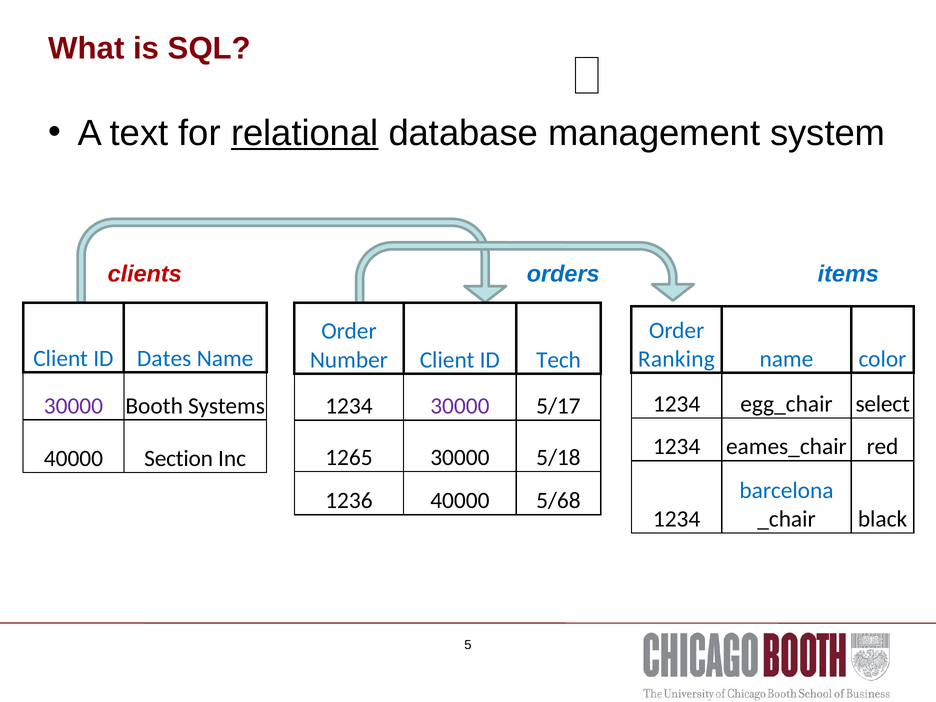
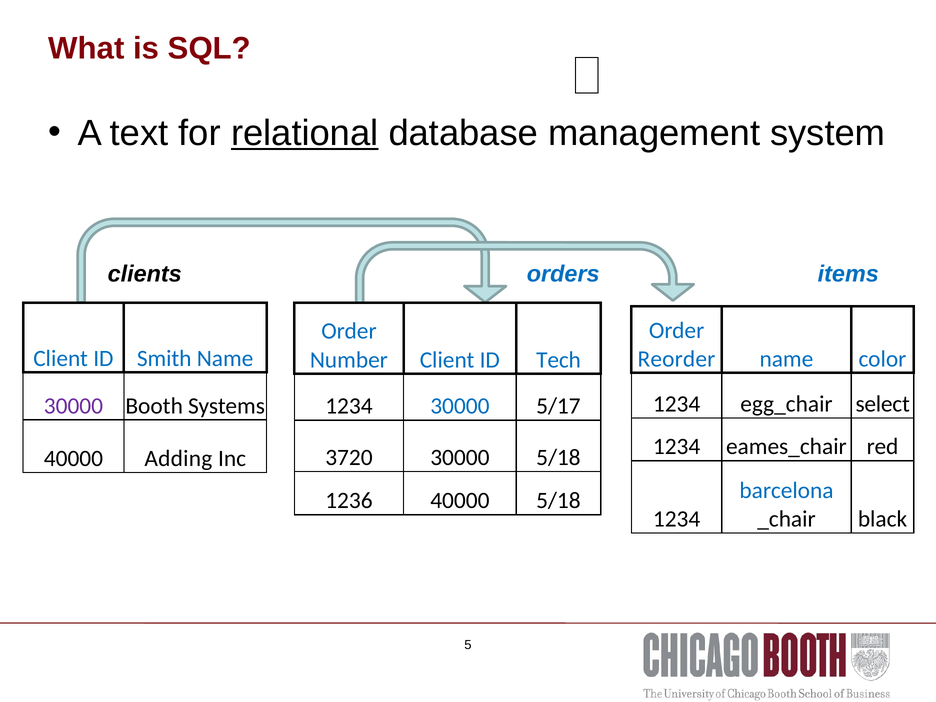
clients colour: red -> black (145, 274)
Dates: Dates -> Smith (164, 358)
Ranking: Ranking -> Reorder (676, 359)
30000 colour: purple -> blue (460, 406)
1265: 1265 -> 3720 (349, 458)
Section: Section -> Adding (178, 459)
40000 5/68: 5/68 -> 5/18 (558, 501)
